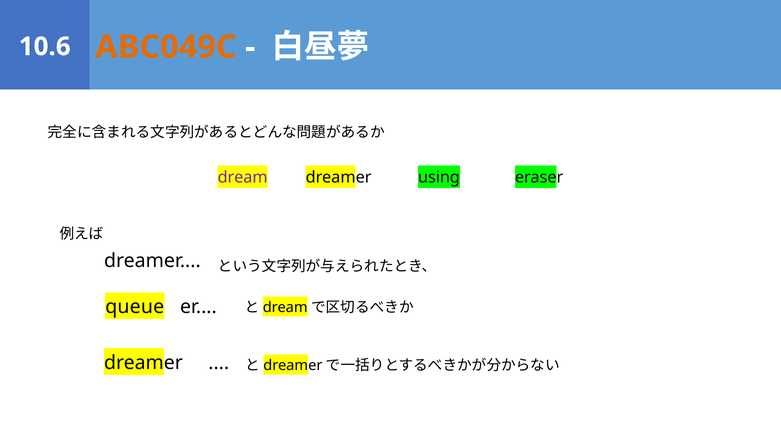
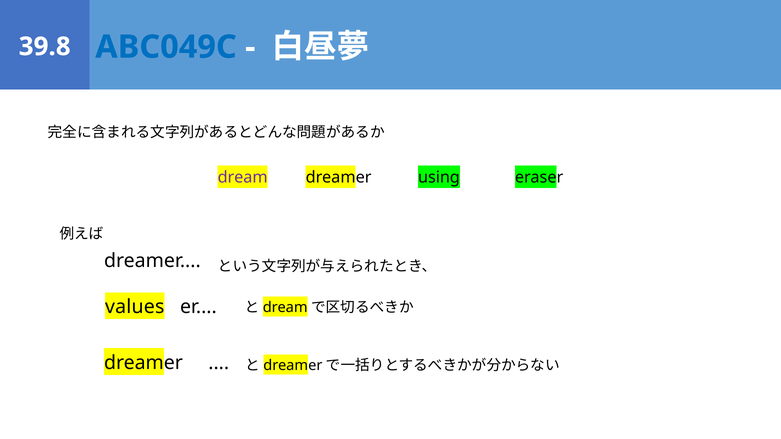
ABC049C colour: orange -> blue (166, 47)
10.6: 10.6 -> 39.8 (45, 47)
queue: queue -> values (135, 307)
